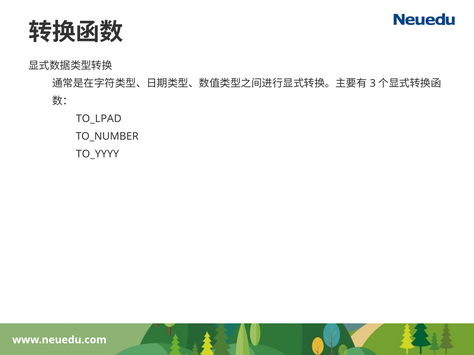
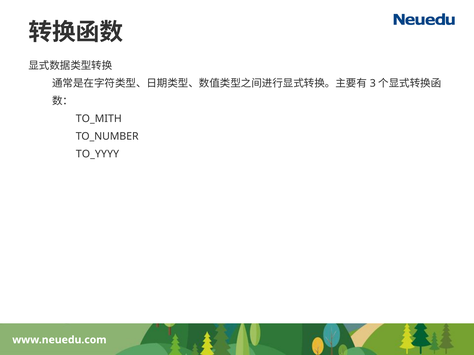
TO_LPAD: TO_LPAD -> TO_MITH (99, 119)
